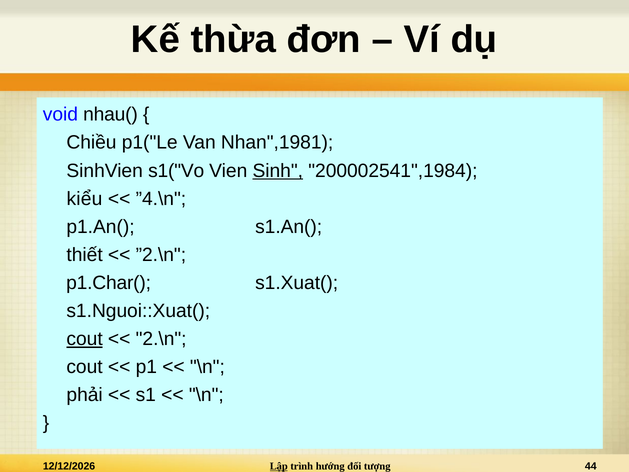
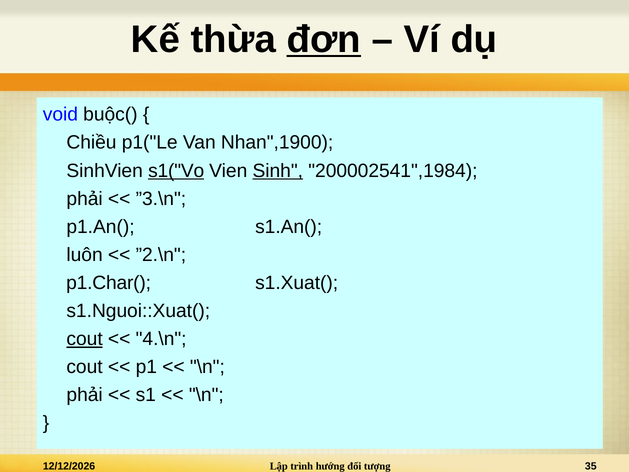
đơn underline: none -> present (324, 39)
nhau(: nhau( -> buộc( (110, 115)
Nhan",1981: Nhan",1981 -> Nhan",1900 (277, 143)
s1("Vo underline: none -> present (176, 171)
kiểu: kiểu -> phải (85, 199)
”4.\n: ”4.\n -> ”3.\n (161, 199)
thiết: thiết -> luôn (85, 255)
2.\n: 2.\n -> 4.\n (161, 339)
Lập underline: present -> none (279, 466)
44: 44 -> 35 (591, 466)
